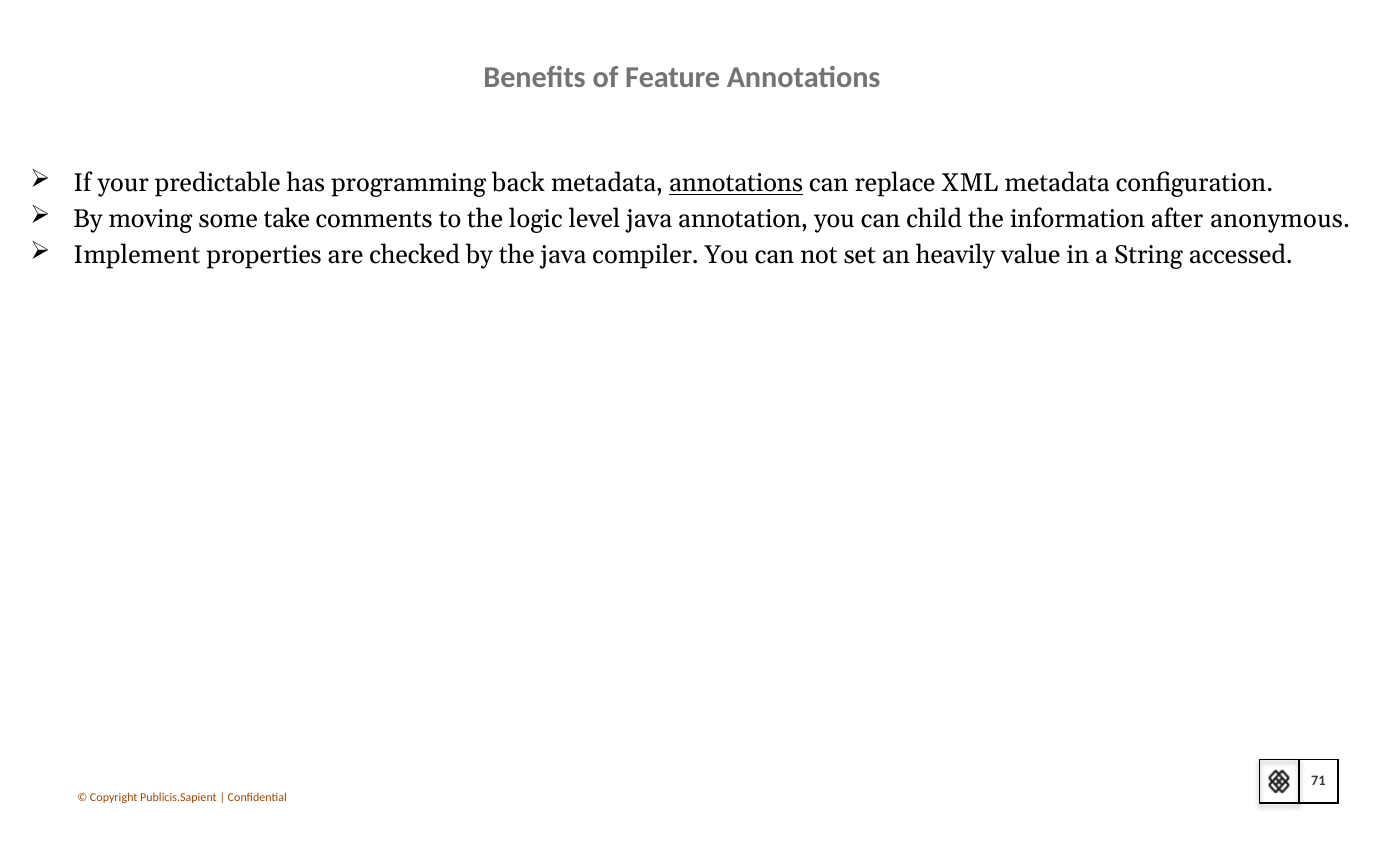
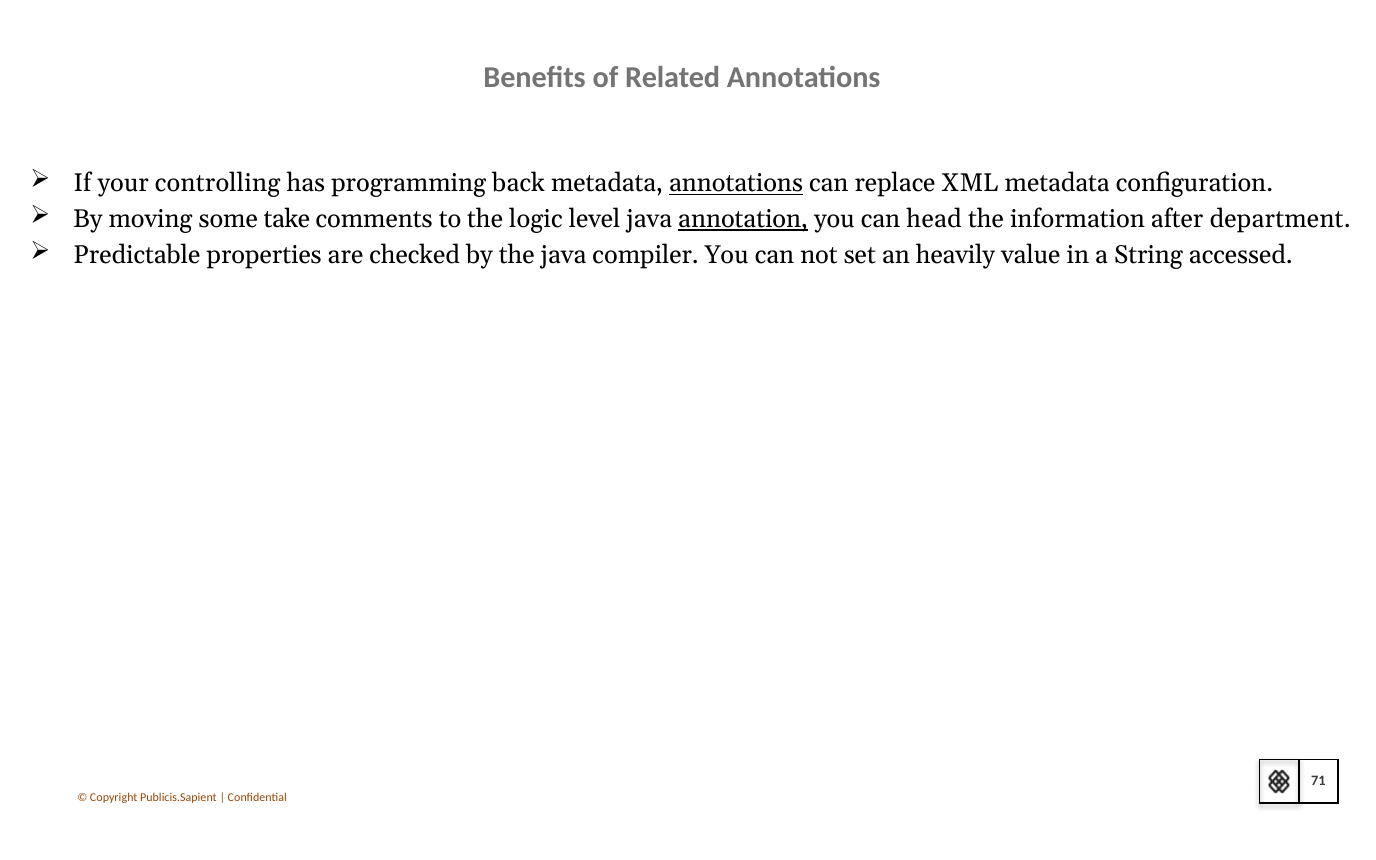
Feature: Feature -> Related (673, 78)
predictable: predictable -> controlling (218, 184)
annotation underline: none -> present (743, 219)
child: child -> head (934, 219)
anonymous: anonymous -> department (1280, 219)
Implement: Implement -> Predictable (137, 255)
